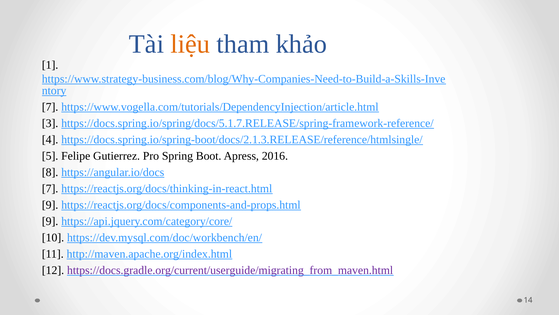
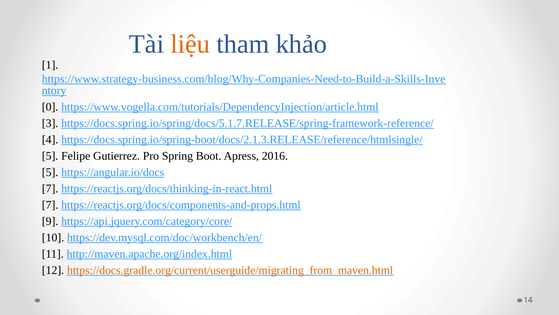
7: 7 -> 0 (50, 107)
8: 8 -> 5 (50, 172)
9: 9 -> 7 (50, 205)
https://docs.gradle.org/current/userguide/migrating_from_maven.html colour: purple -> orange (230, 270)
